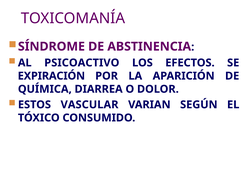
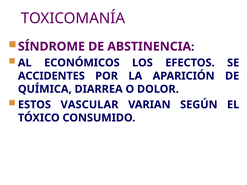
PSICOACTIVO: PSICOACTIVO -> ECONÓMICOS (82, 63)
EXPIRACIÓN: EXPIRACIÓN -> ACCIDENTES (51, 76)
